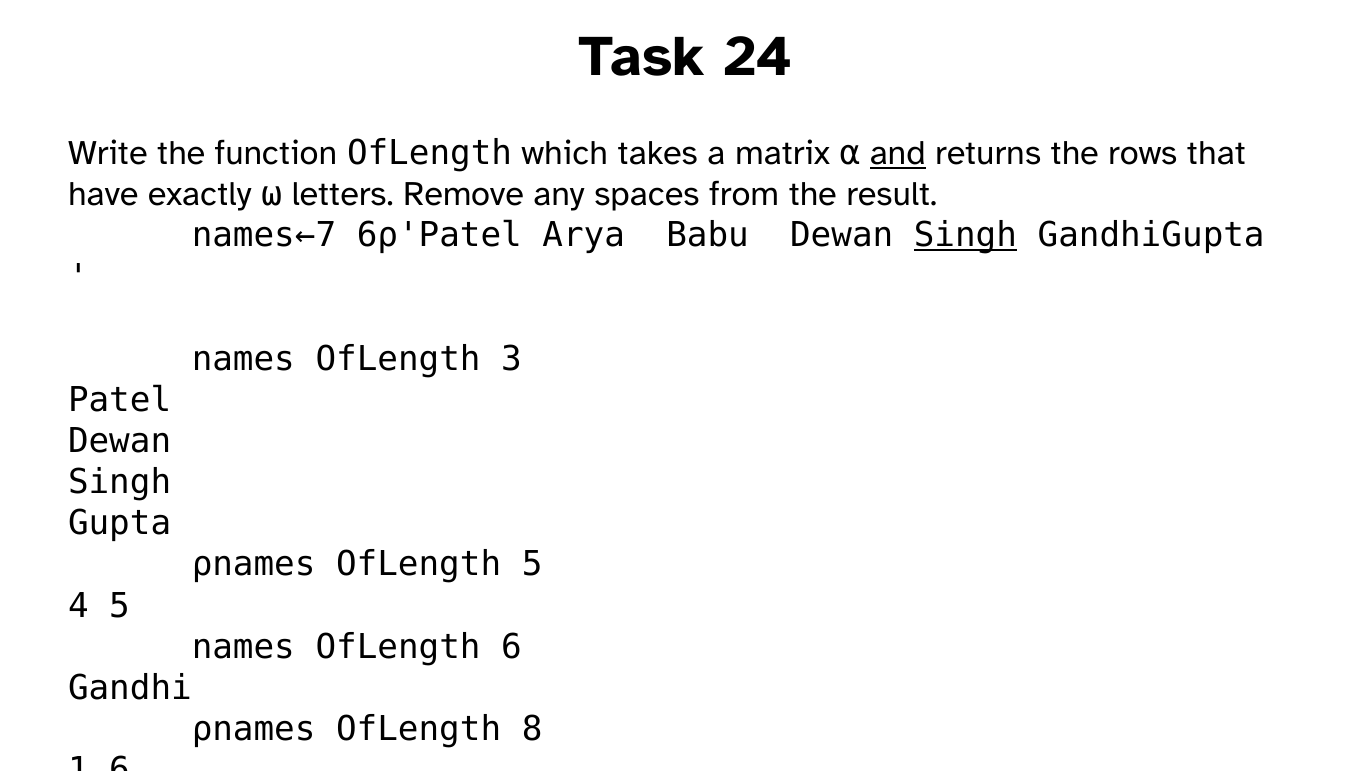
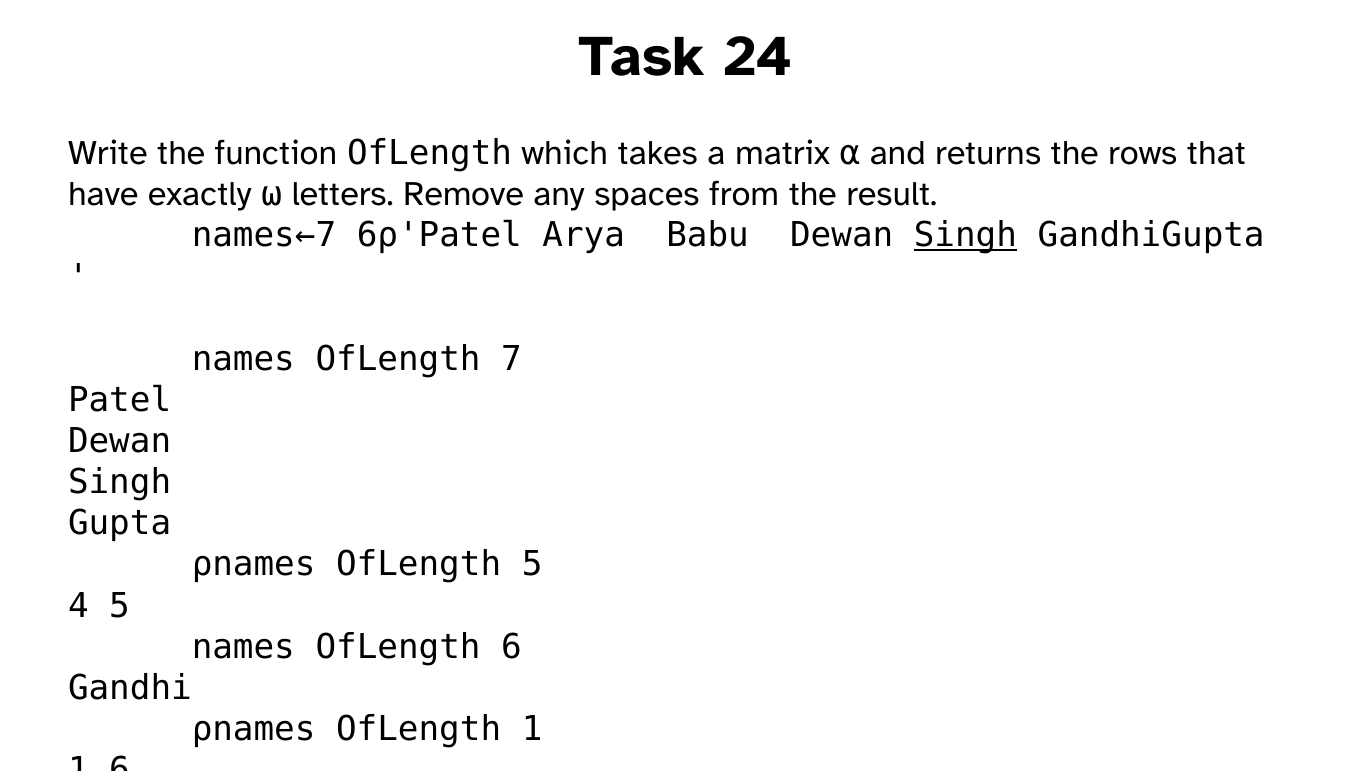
and underline: present -> none (898, 153)
3: 3 -> 7 (512, 359)
OfLength 8: 8 -> 1 (532, 729)
